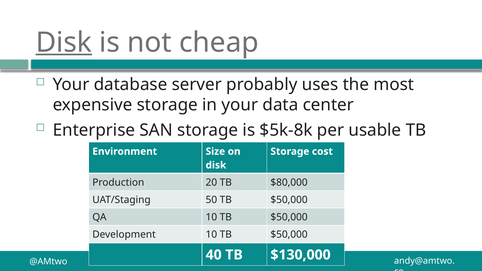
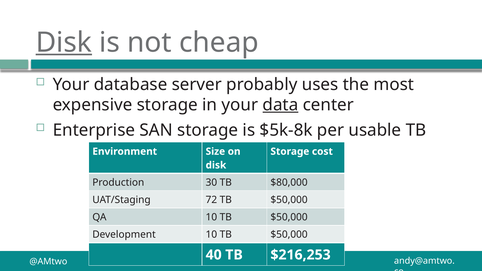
data underline: none -> present (280, 105)
20: 20 -> 30 (211, 183)
50: 50 -> 72 (211, 200)
$130,000: $130,000 -> $216,253 (301, 255)
